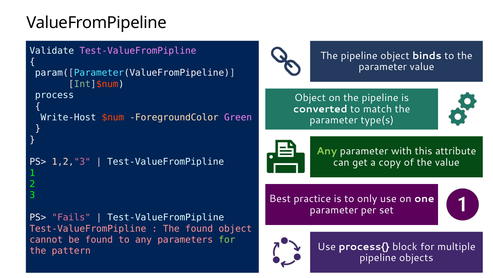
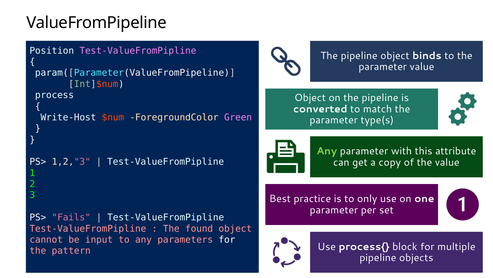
Validate: Validate -> Position (52, 51)
be found: found -> input (99, 239)
for colour: light green -> white (227, 239)
